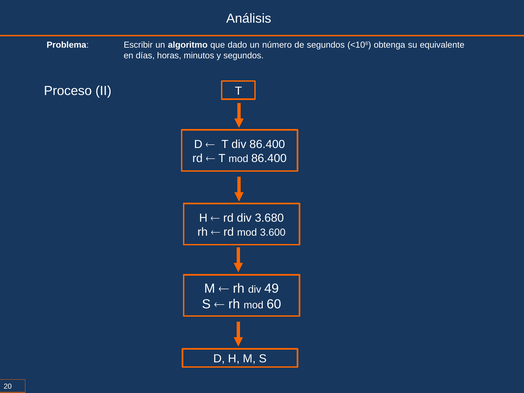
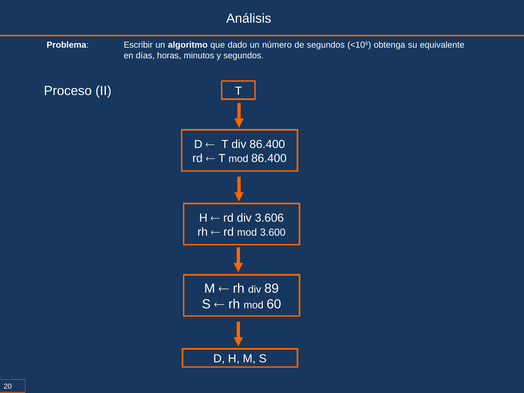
3.680: 3.680 -> 3.606 (269, 218)
49: 49 -> 89 (272, 289)
